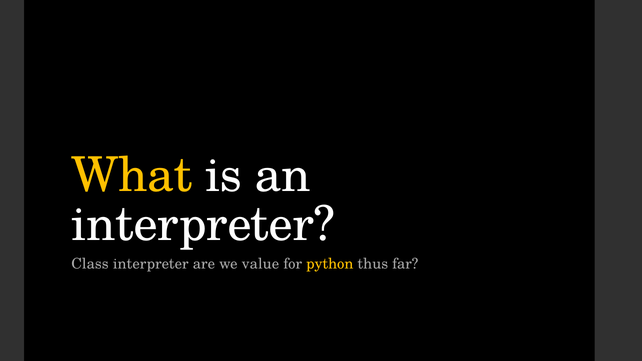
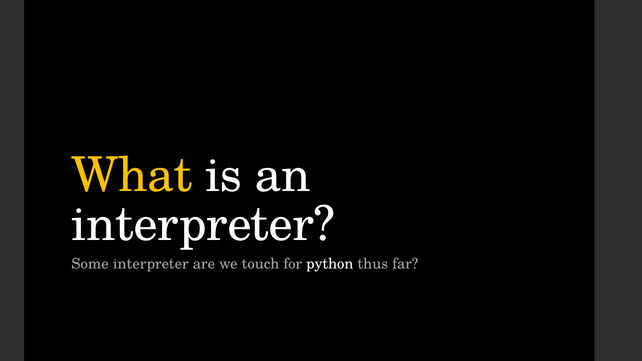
Class: Class -> Some (90, 264)
value: value -> touch (261, 264)
python colour: yellow -> white (330, 264)
